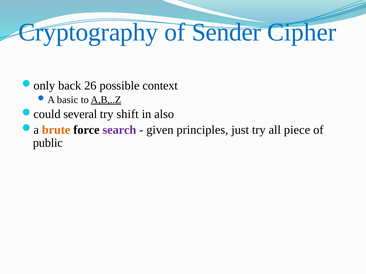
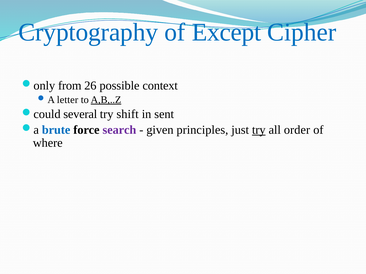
Sender: Sender -> Except (226, 32)
back: back -> from (70, 86)
basic: basic -> letter (68, 100)
also: also -> sent (164, 114)
brute colour: orange -> blue (56, 130)
try underline: none -> present (259, 130)
piece: piece -> order (297, 130)
public: public -> where (48, 143)
